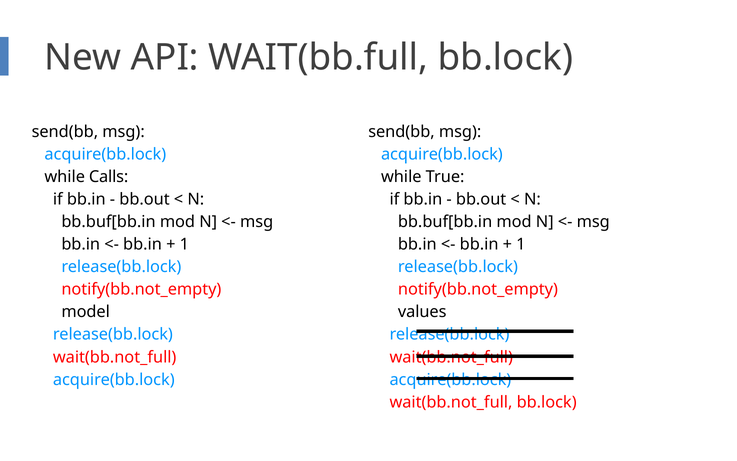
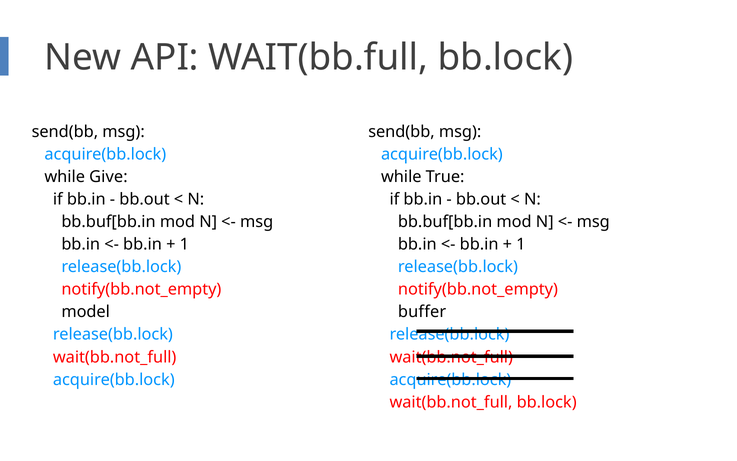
Calls: Calls -> Give (108, 177)
values: values -> buffer (422, 312)
